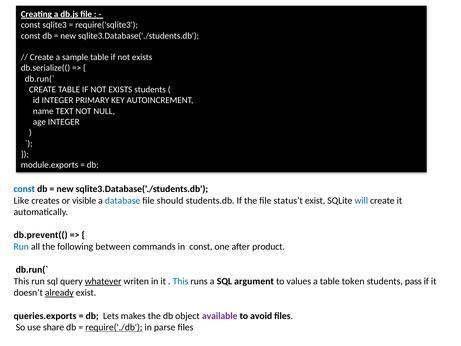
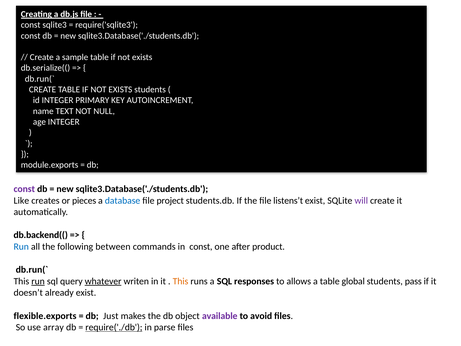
const colour: blue -> purple (24, 189)
visible: visible -> pieces (84, 200)
should: should -> project (170, 200)
status’t: status’t -> listens’t (288, 200)
will colour: blue -> purple (361, 200)
db.prevent((: db.prevent(( -> db.backend(( (41, 235)
run underline: none -> present (38, 281)
This colour: blue -> orange (181, 281)
argument: argument -> responses (254, 281)
values: values -> allows (299, 281)
token: token -> global (353, 281)
already underline: present -> none (59, 293)
queries.exports: queries.exports -> flexible.exports (45, 316)
Lets: Lets -> Just (111, 316)
share: share -> array (53, 327)
